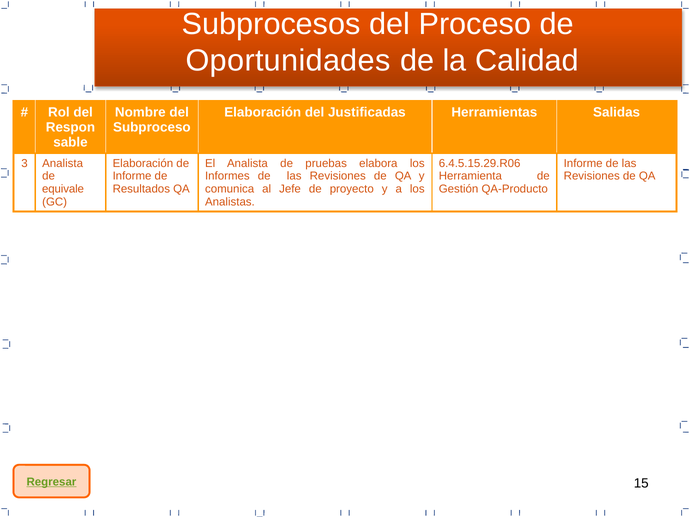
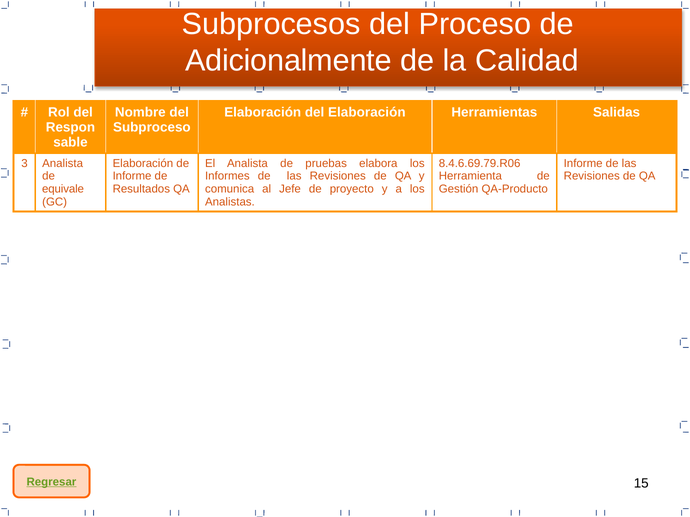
Oportunidades: Oportunidades -> Adicionalmente (288, 61)
del Justificadas: Justificadas -> Elaboración (367, 112)
6.4.5.15.29.R06: 6.4.5.15.29.R06 -> 8.4.6.69.79.R06 (480, 163)
